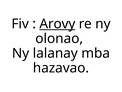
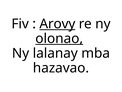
olonao underline: none -> present (59, 38)
